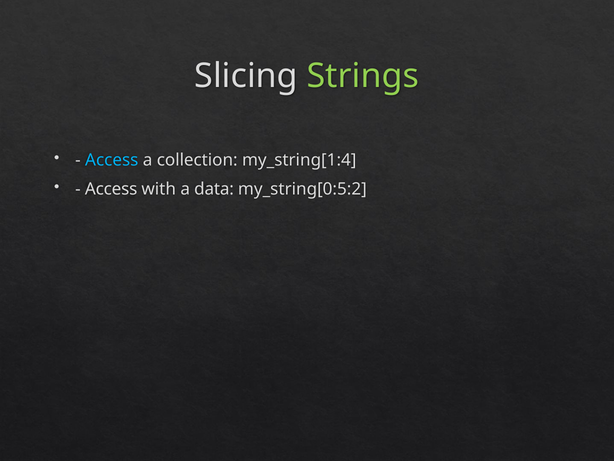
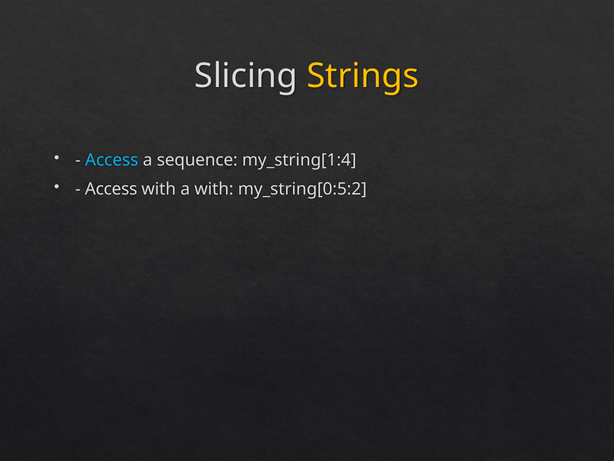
Strings colour: light green -> yellow (363, 76)
collection: collection -> sequence (197, 160)
a data: data -> with (214, 189)
